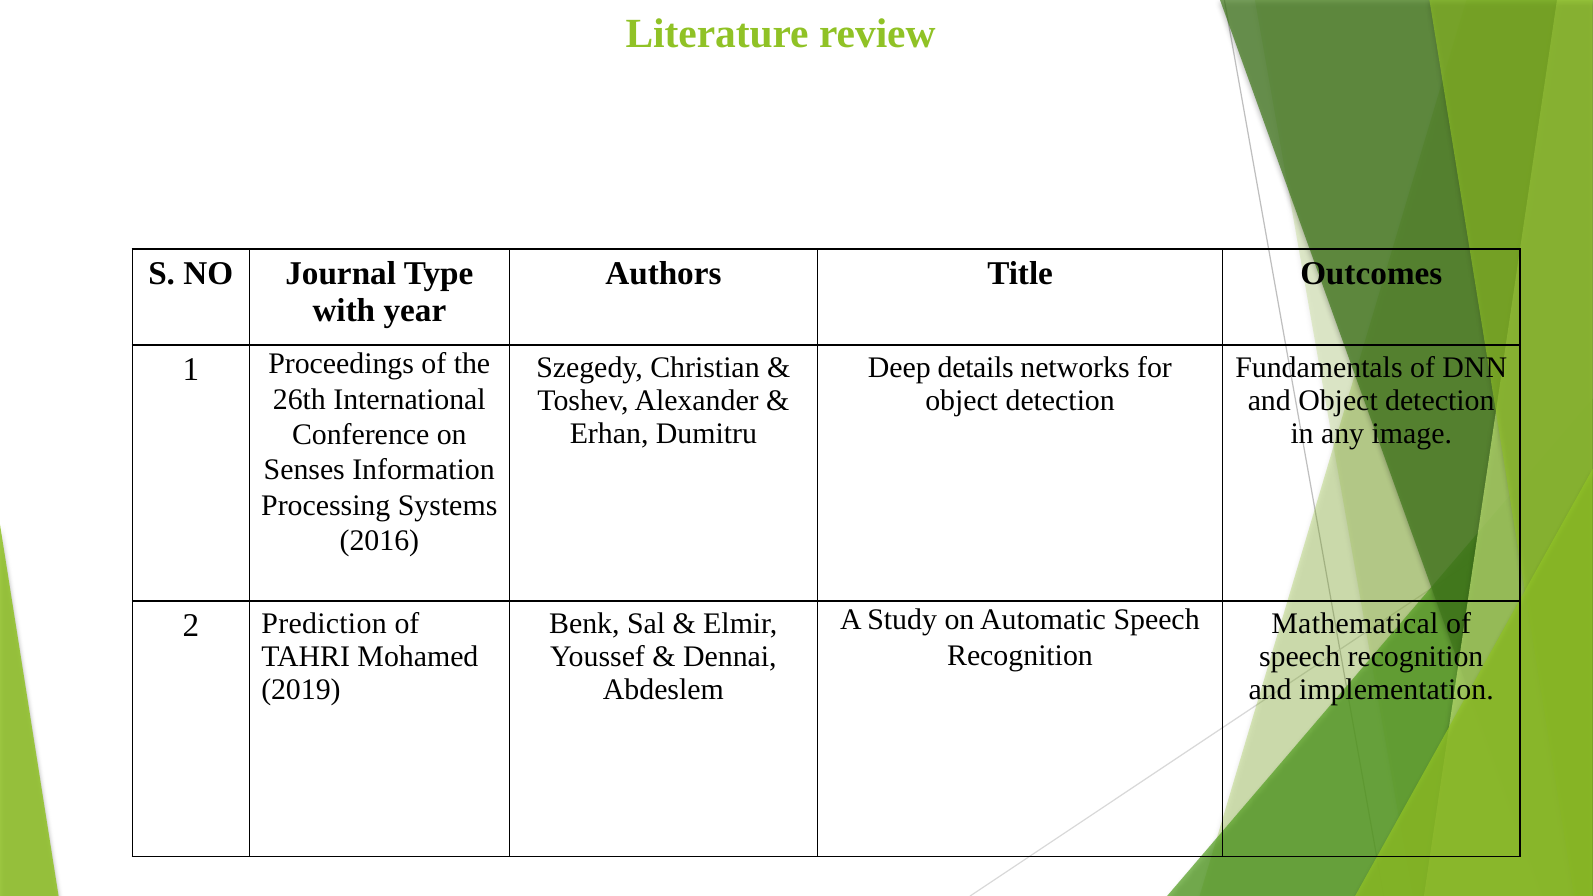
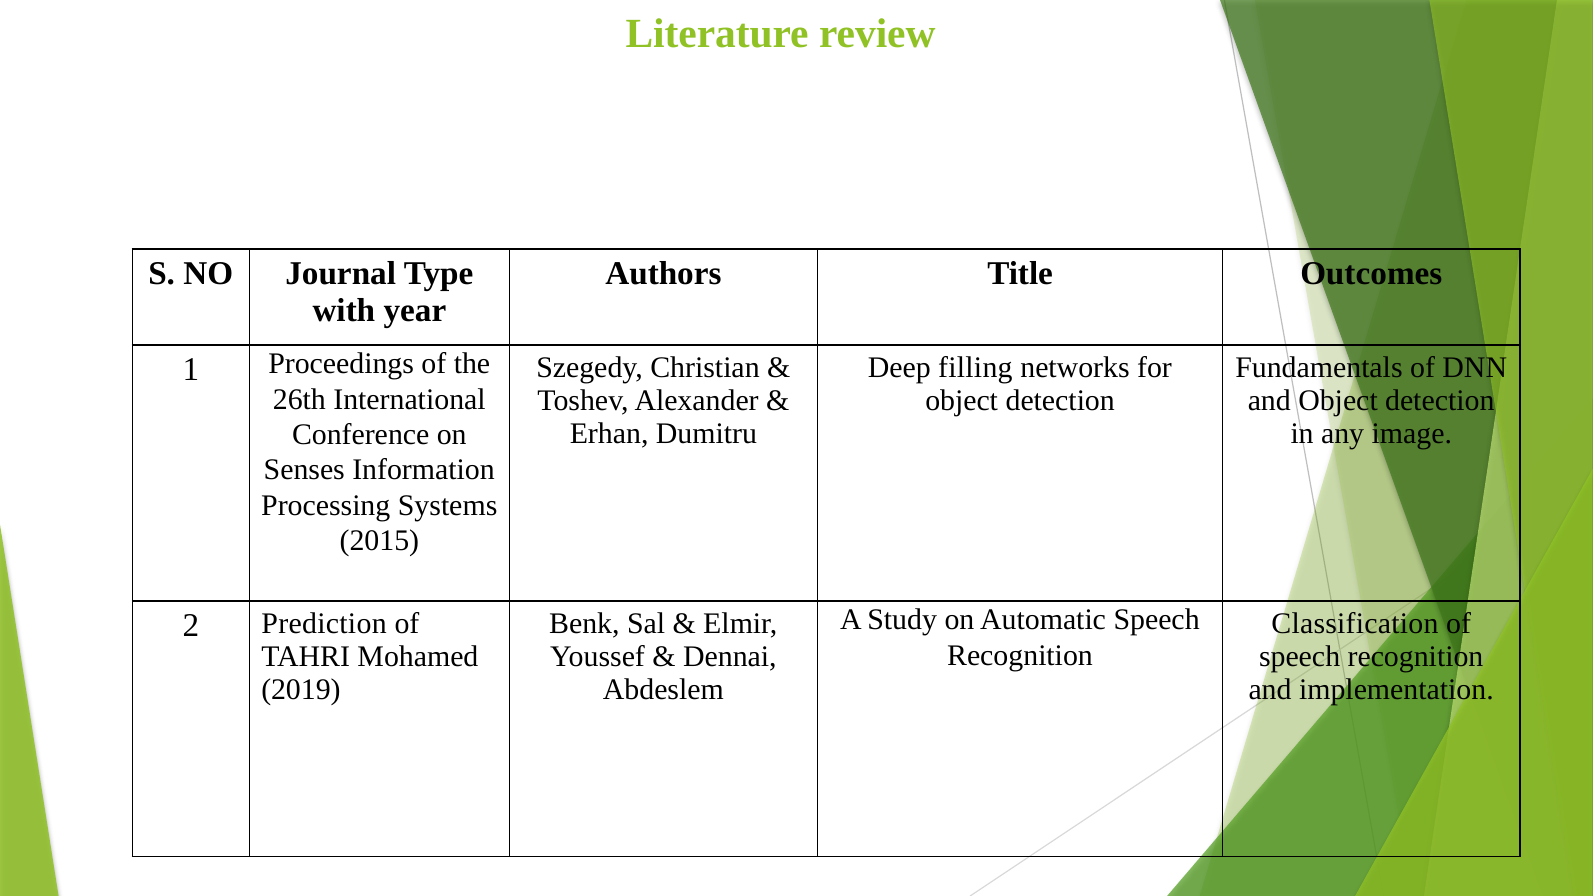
details: details -> filling (975, 368)
2016: 2016 -> 2015 (379, 541)
Mathematical: Mathematical -> Classification (1355, 624)
